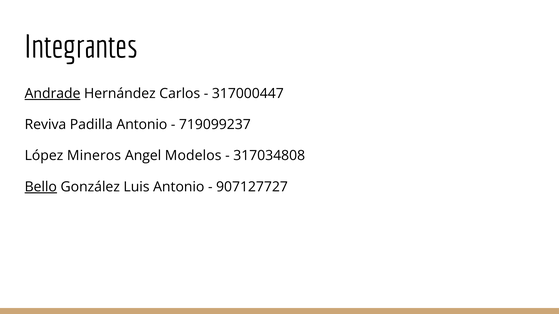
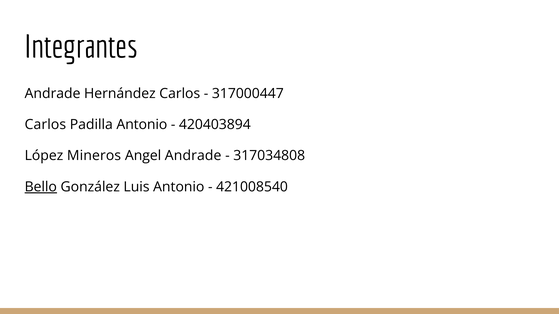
Andrade underline: present -> none (53, 94)
Reviva: Reviva -> Carlos (45, 125)
719099237: 719099237 -> 420403894 (215, 125)
Angel Modelos: Modelos -> Andrade (193, 156)
907127727: 907127727 -> 421008540 (252, 187)
